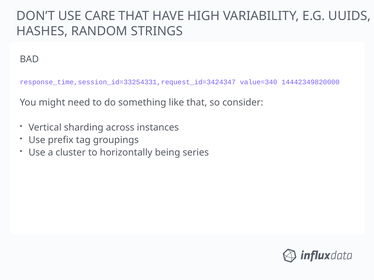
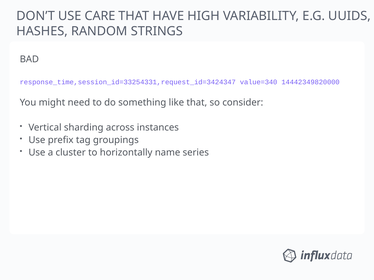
being: being -> name (168, 153)
